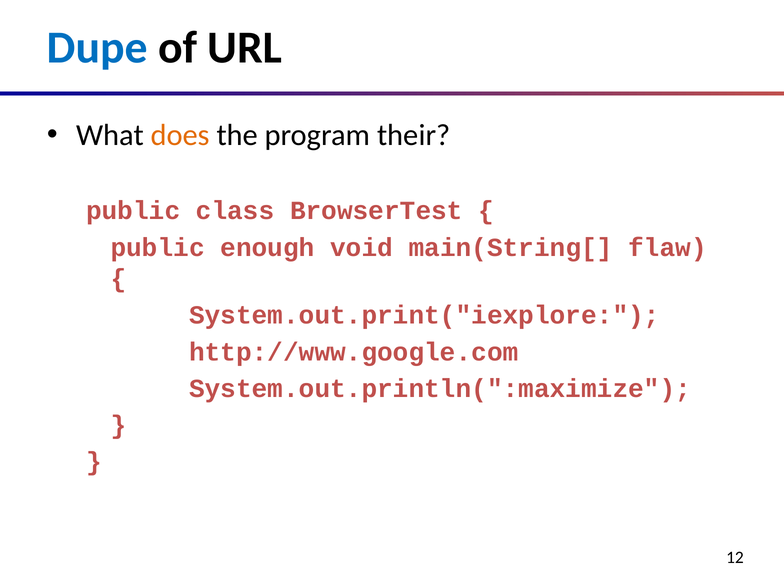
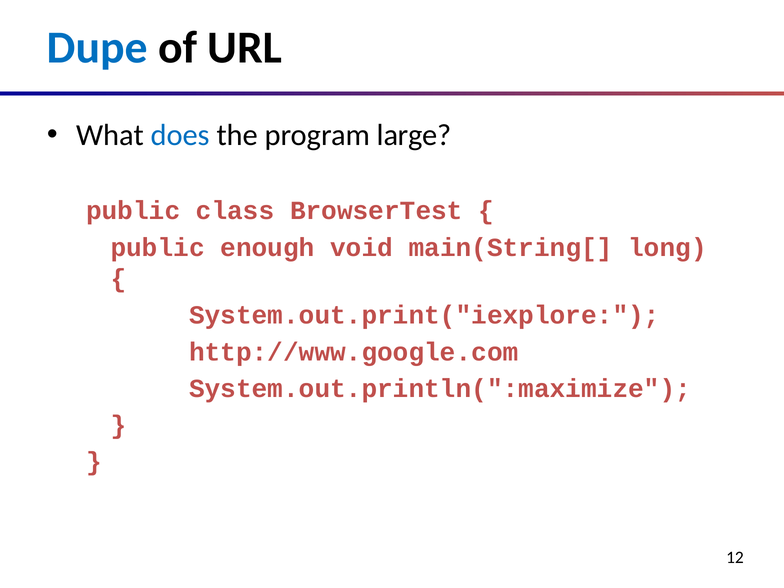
does colour: orange -> blue (180, 135)
their: their -> large (414, 135)
flaw: flaw -> long (667, 247)
